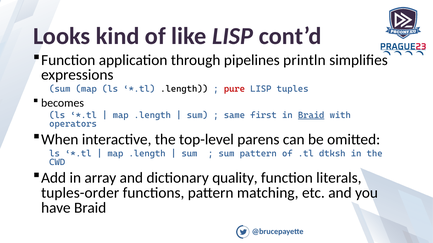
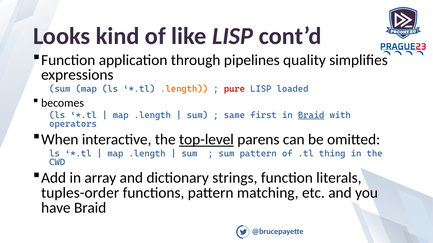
println: println -> quality (304, 60)
.length colour: black -> orange (184, 89)
tuples: tuples -> loaded (293, 89)
top-level underline: none -> present (206, 140)
dtksh: dtksh -> thing (332, 154)
quality: quality -> strings (235, 178)
